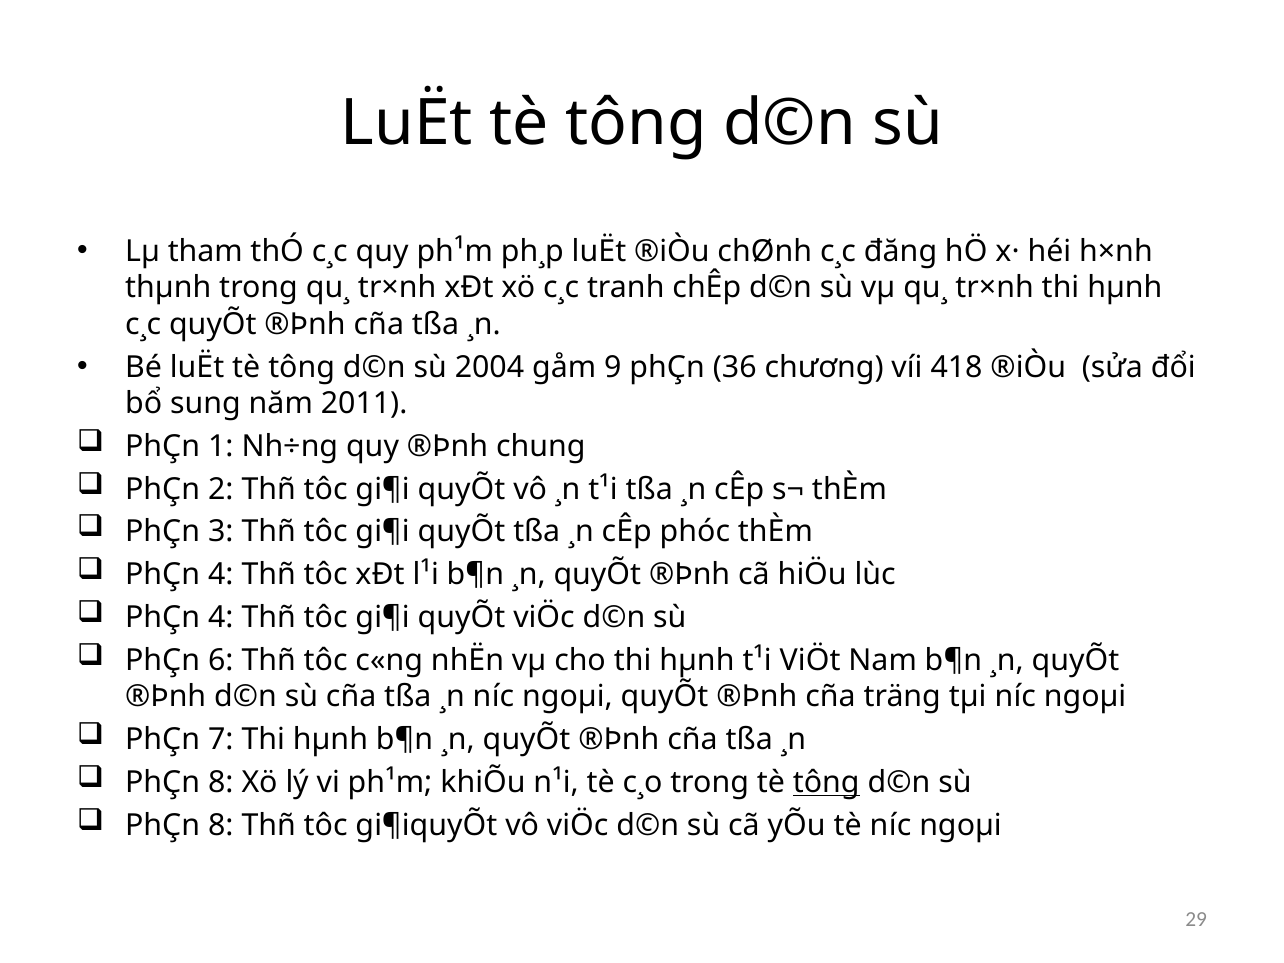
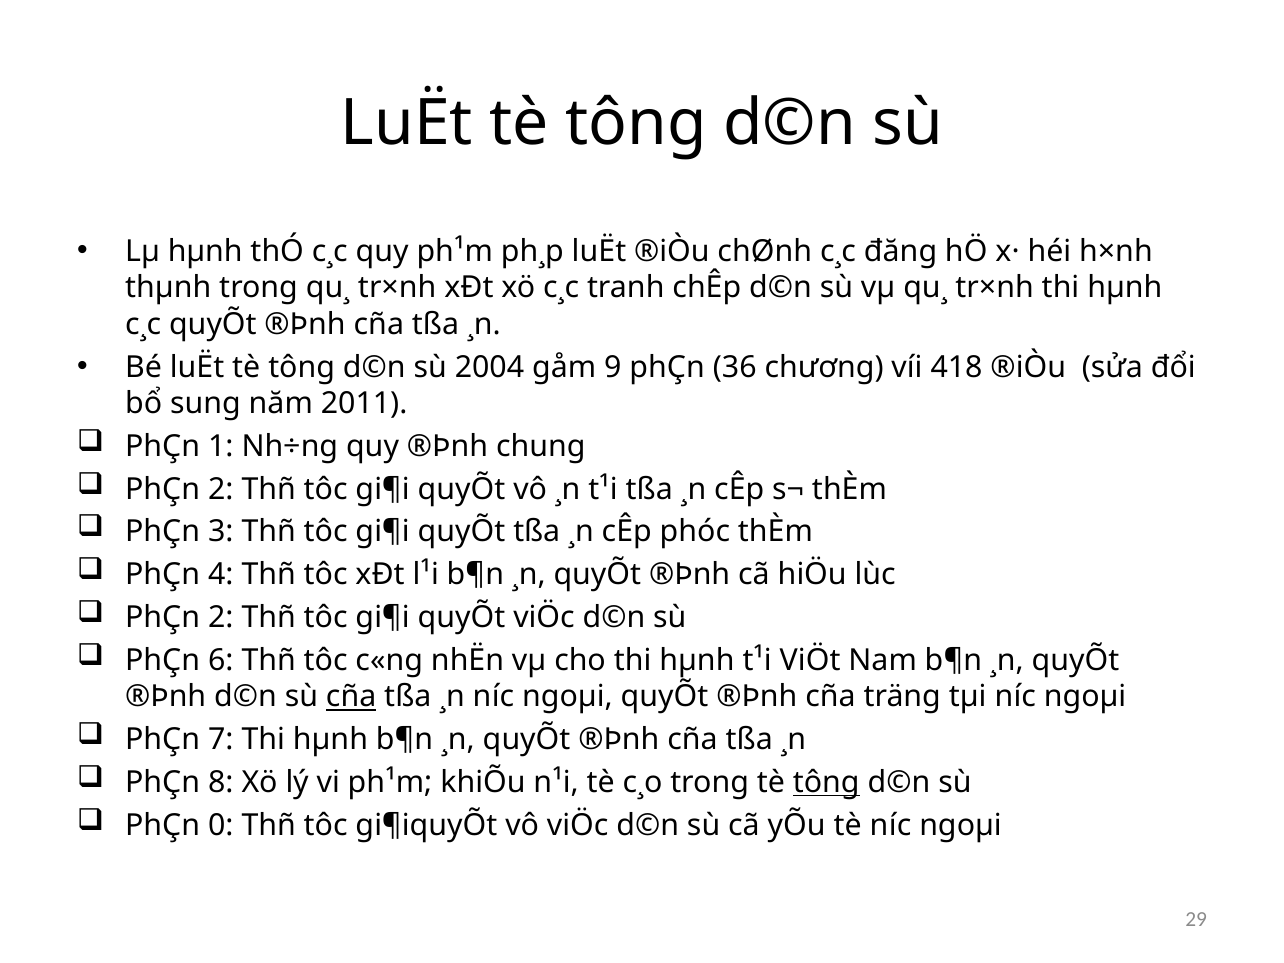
Lµ tham: tham -> hµnh (205, 251)
4: 4 -> 2 (221, 618)
cña underline: none -> present (351, 697)
8: 8 -> 0 (221, 825)
